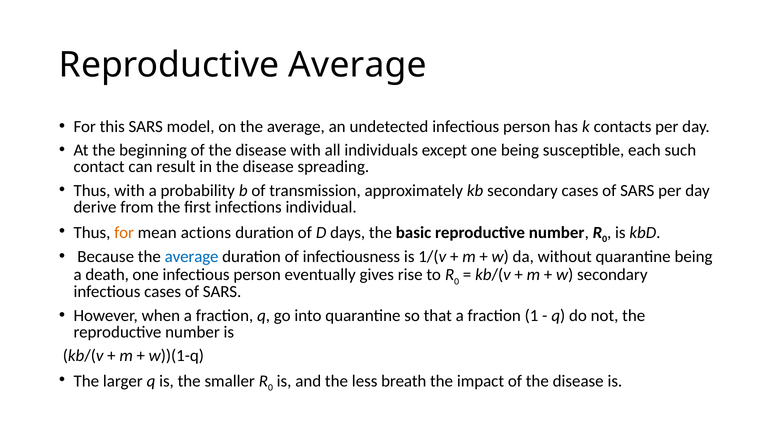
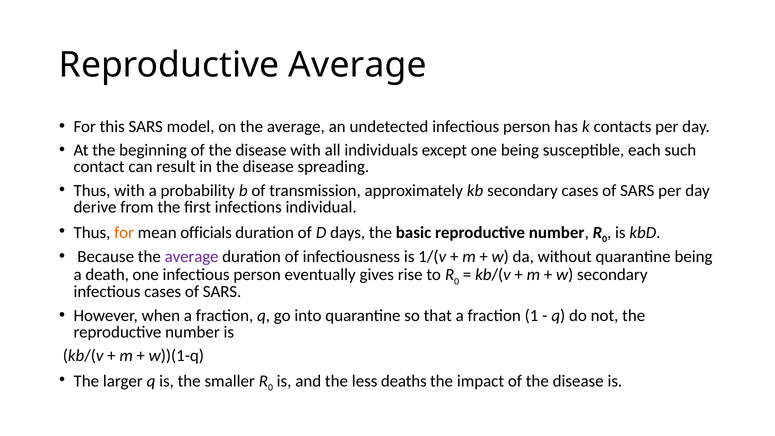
actions: actions -> officials (206, 232)
average colour: blue -> purple (192, 257)
breath: breath -> deaths (404, 381)
